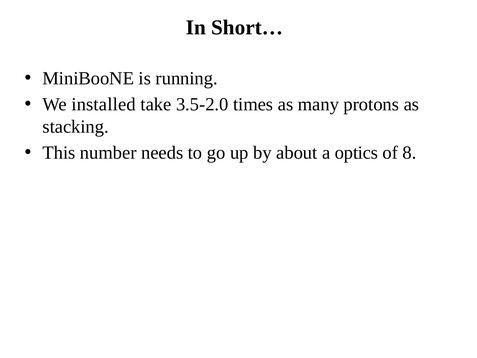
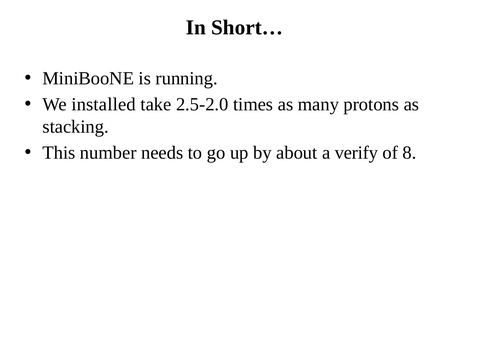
3.5-2.0: 3.5-2.0 -> 2.5-2.0 (202, 104)
optics: optics -> verify (357, 152)
